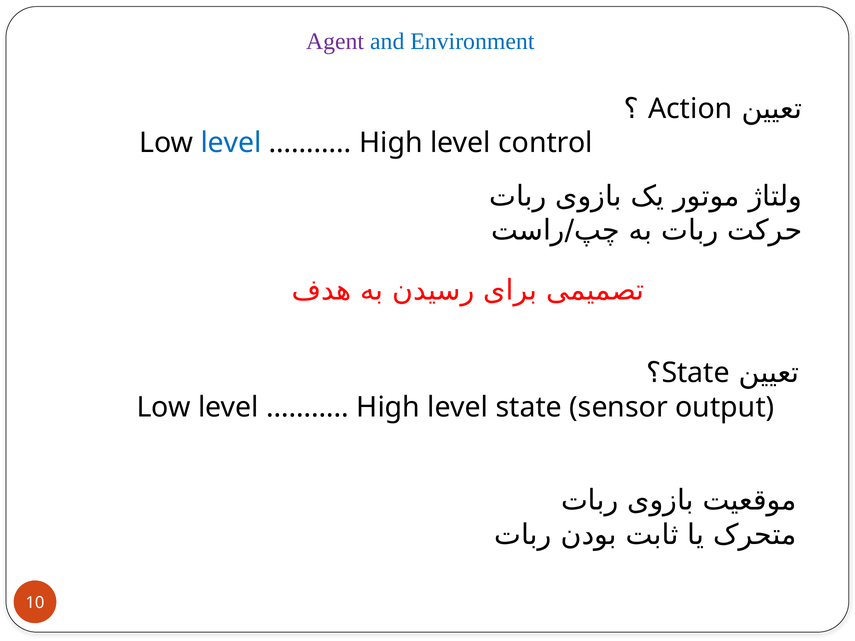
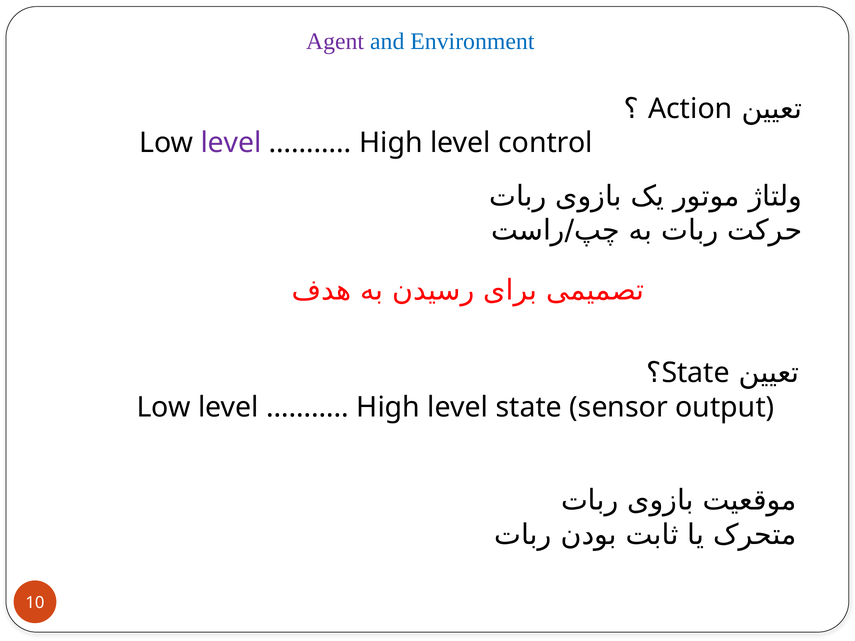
level colour: blue -> purple (231, 143)
